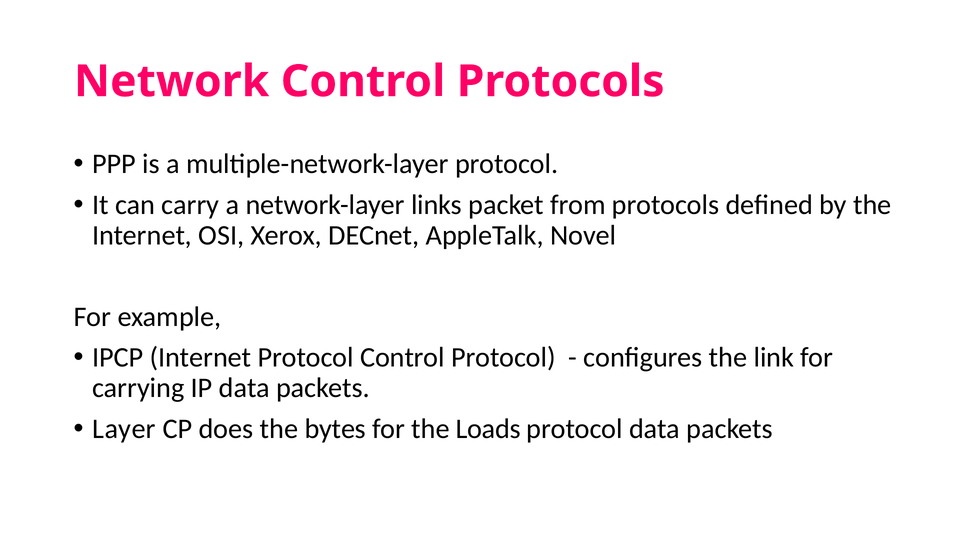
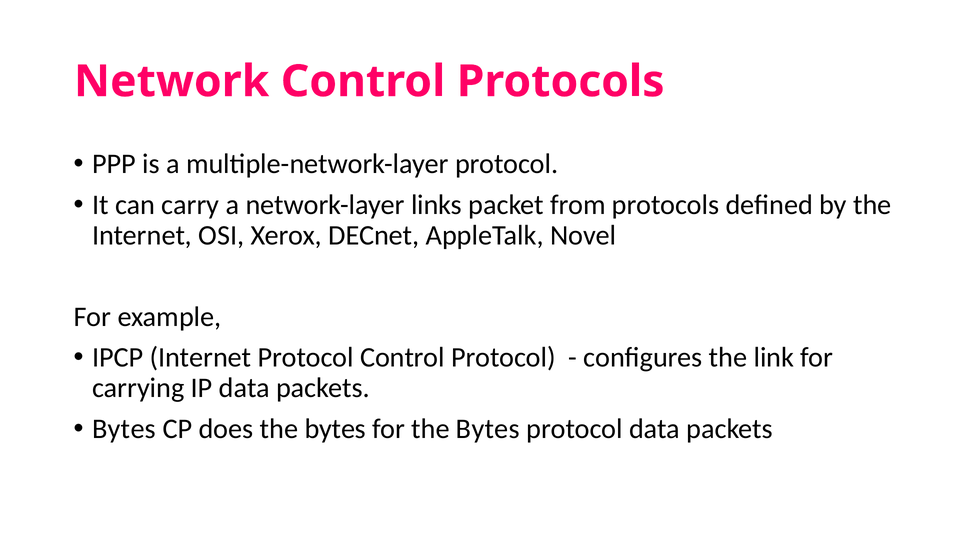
Layer: Layer -> Bytes (124, 428)
for the Loads: Loads -> Bytes (488, 428)
